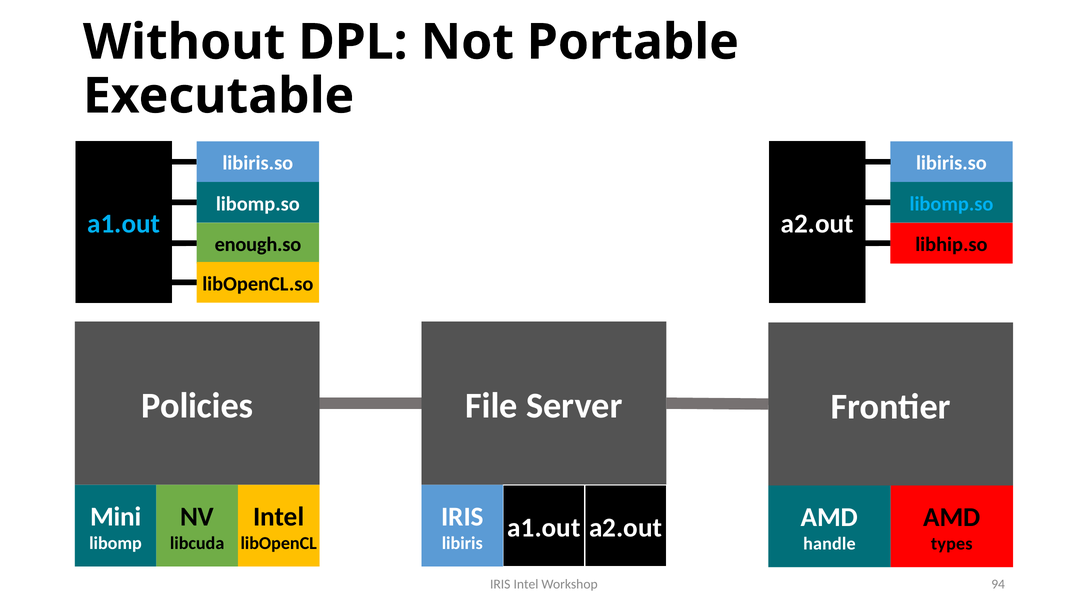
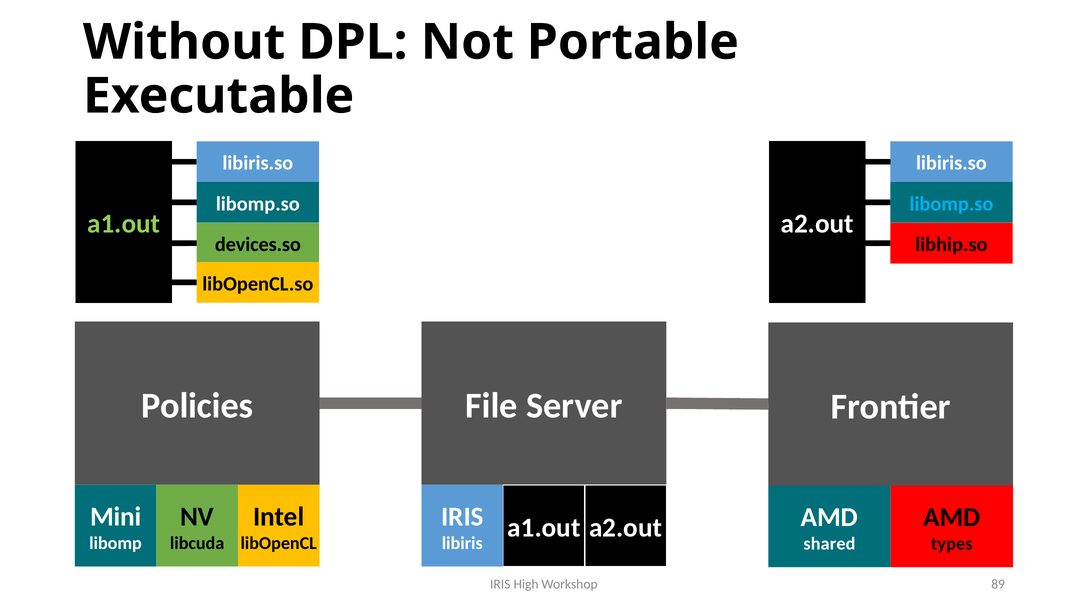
a1.out colour: light blue -> light green (124, 224)
enough.so: enough.so -> devices.so (258, 245)
handle: handle -> shared (829, 544)
IRIS Intel: Intel -> High (526, 584)
94: 94 -> 89 (998, 584)
